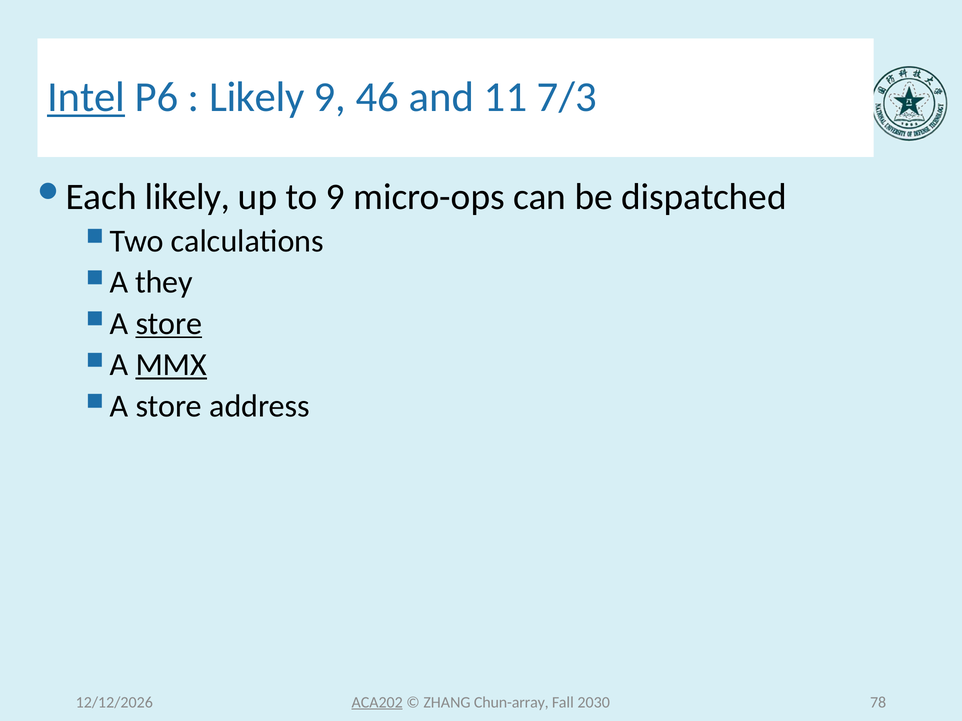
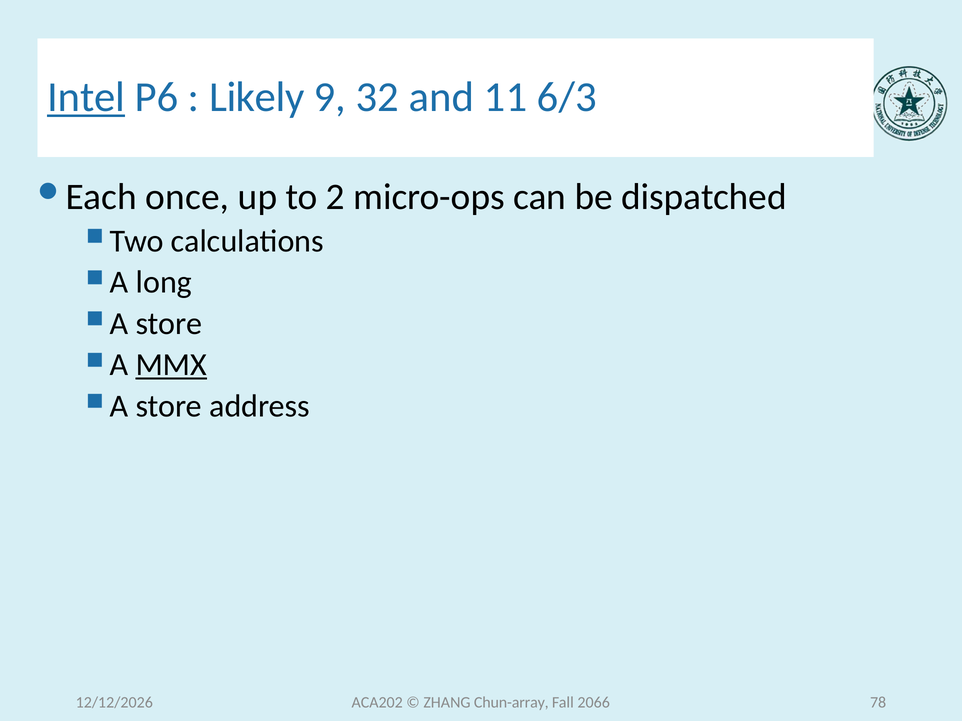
46: 46 -> 32 (377, 97)
7/3: 7/3 -> 6/3 (567, 97)
likely: likely -> once (187, 197)
to 9: 9 -> 2 (335, 197)
they: they -> long (164, 282)
store underline: present -> none (169, 324)
ACA202 underline: present -> none (377, 703)
2030: 2030 -> 2066 (594, 703)
